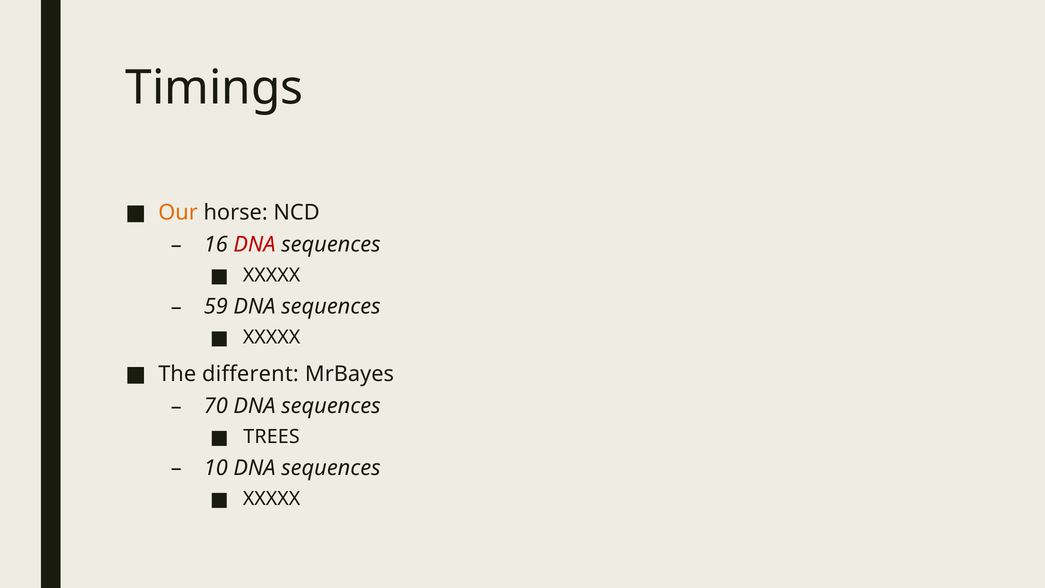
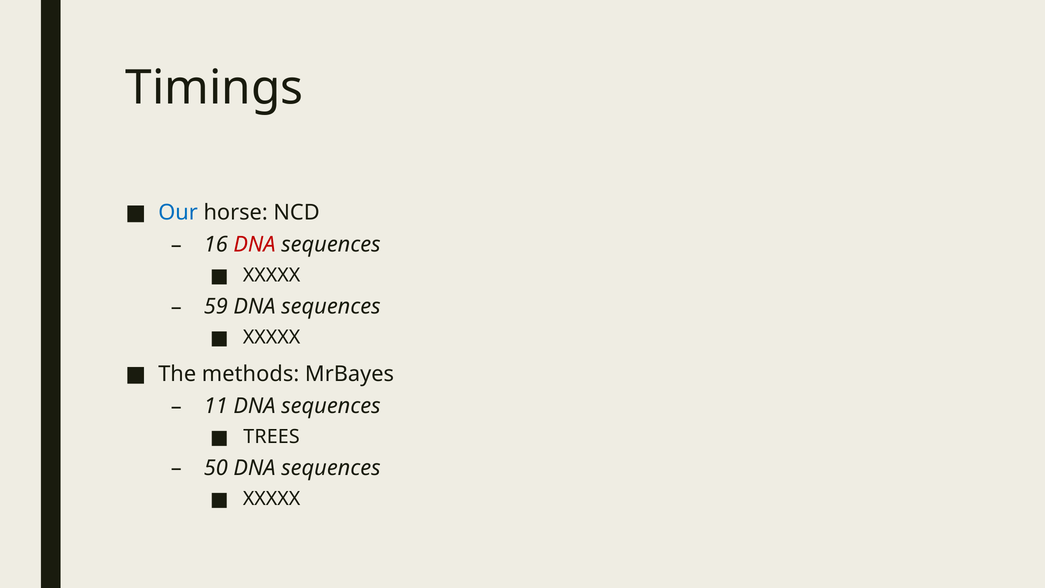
Our colour: orange -> blue (178, 212)
different: different -> methods (251, 374)
70: 70 -> 11 (216, 406)
10: 10 -> 50 (216, 468)
